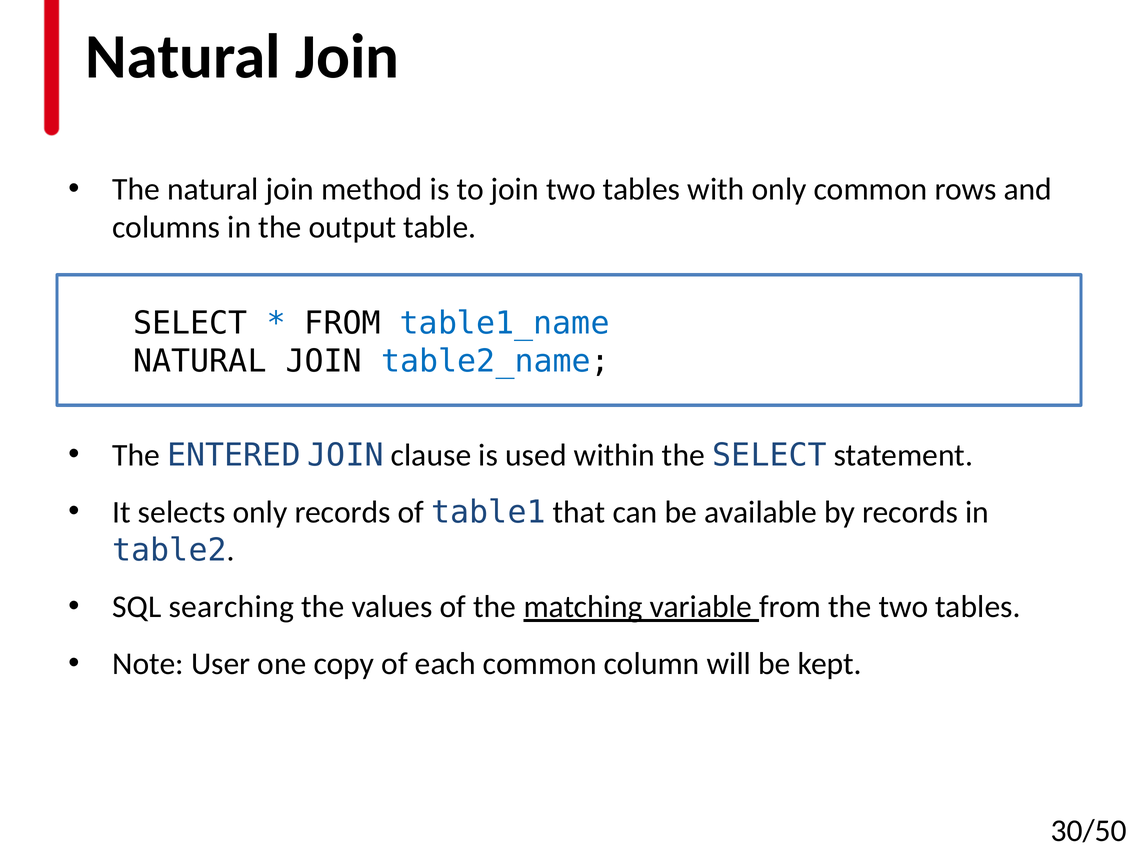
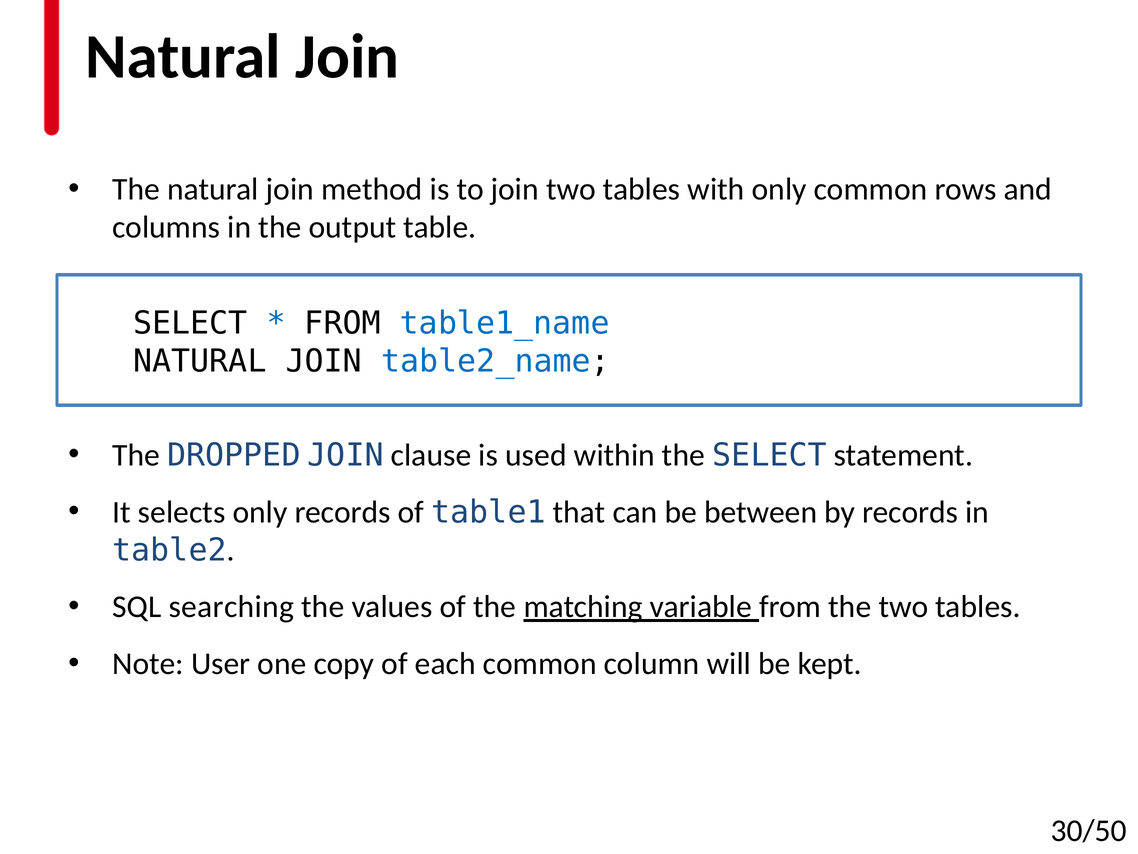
ENTERED: ENTERED -> DROPPED (234, 455)
available: available -> between (761, 512)
